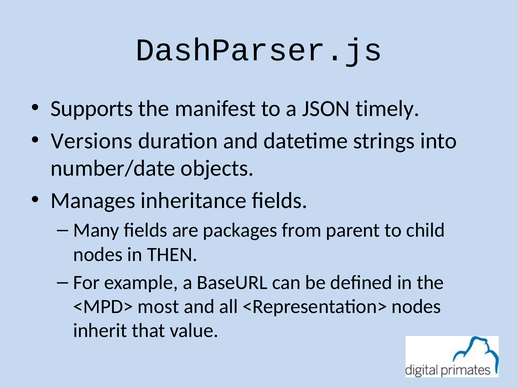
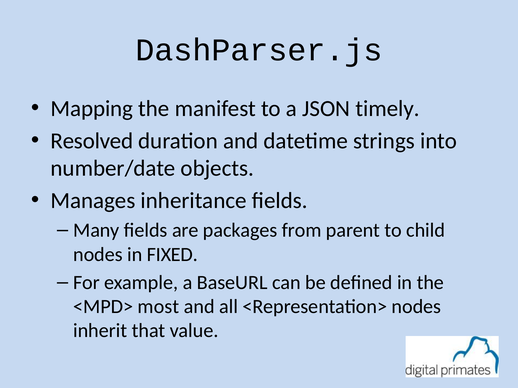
Supports: Supports -> Mapping (92, 109)
Versions: Versions -> Resolved (92, 141)
THEN: THEN -> FIXED (172, 255)
